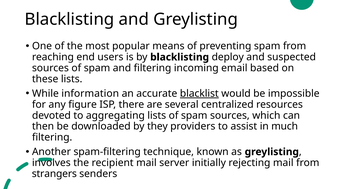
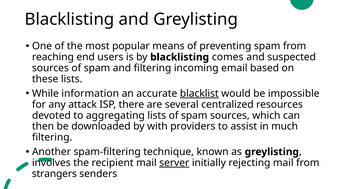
deploy: deploy -> comes (228, 57)
figure: figure -> attack (83, 105)
they: they -> with (157, 127)
server underline: none -> present (174, 163)
